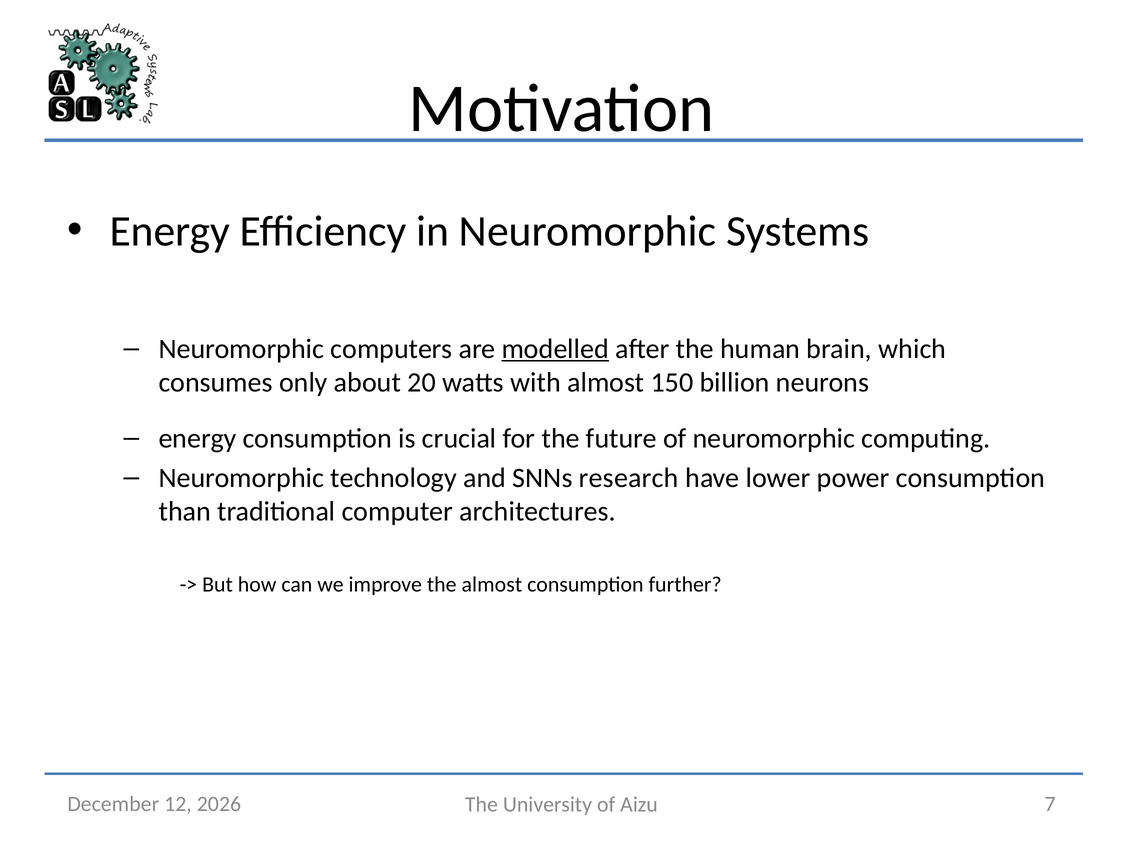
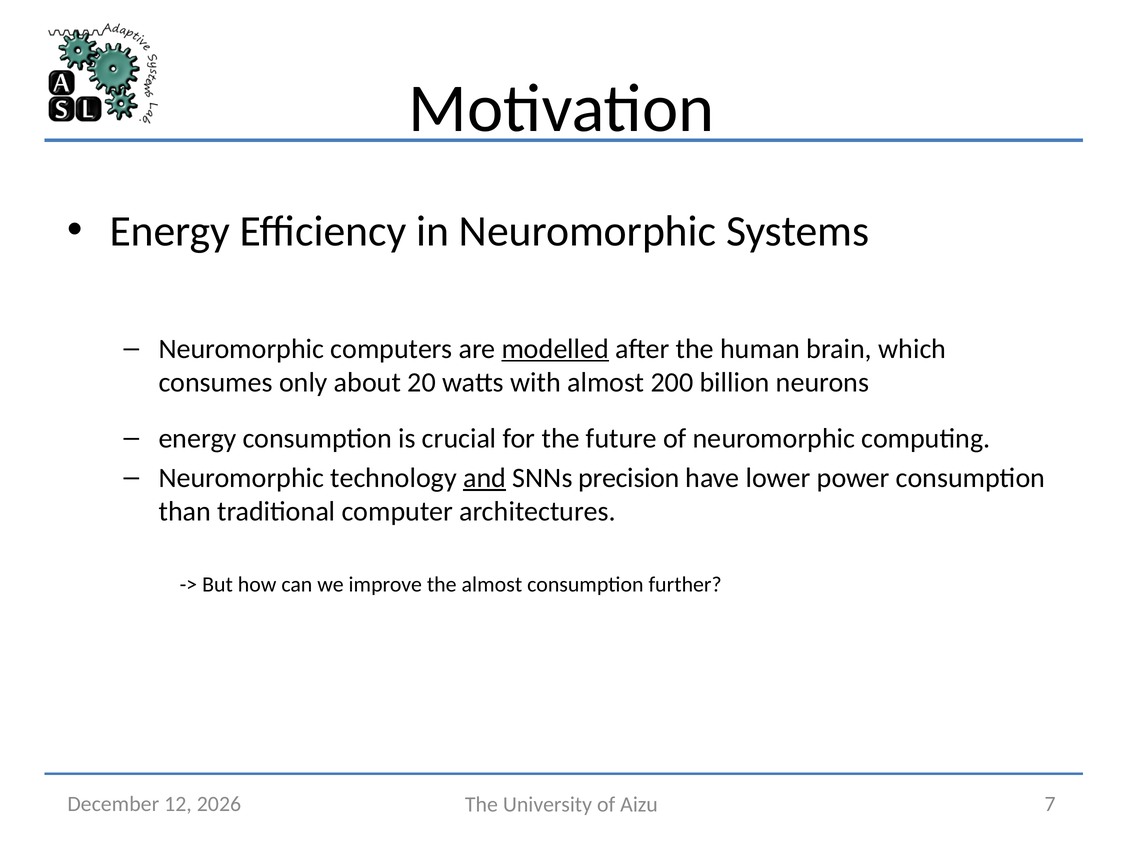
150: 150 -> 200 (672, 383)
and underline: none -> present (485, 478)
research: research -> precision (629, 478)
